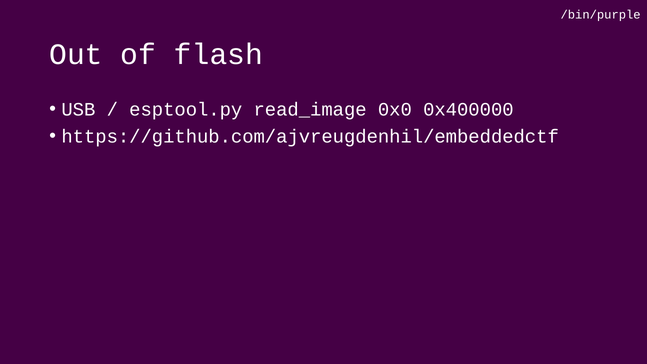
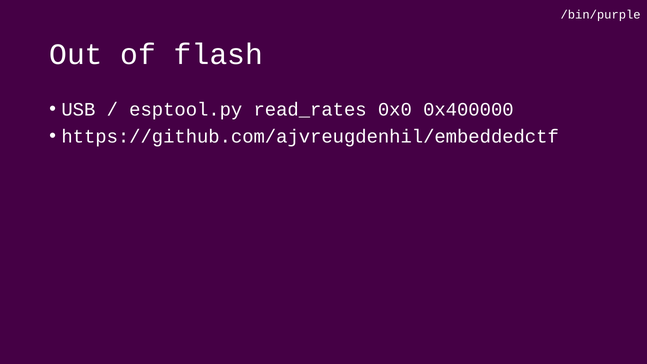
read_image: read_image -> read_rates (310, 109)
